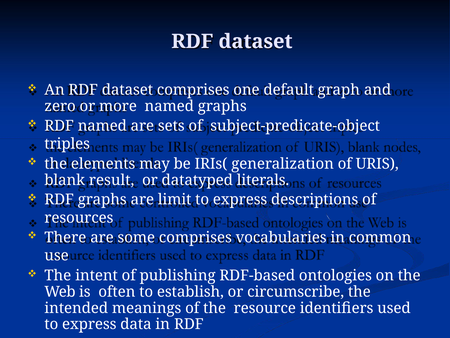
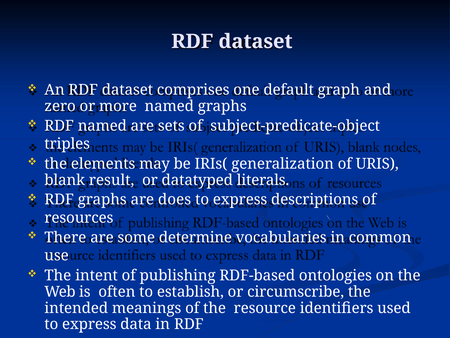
limit: limit -> does (175, 199)
some comprises: comprises -> determine (195, 237)
